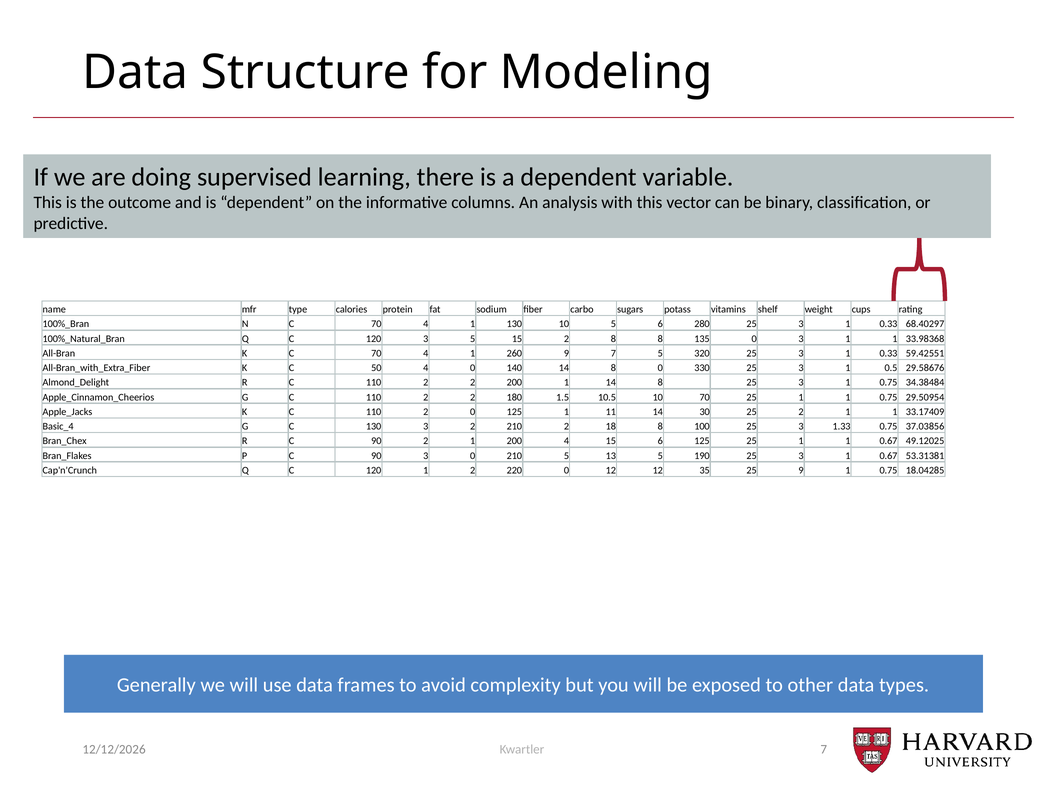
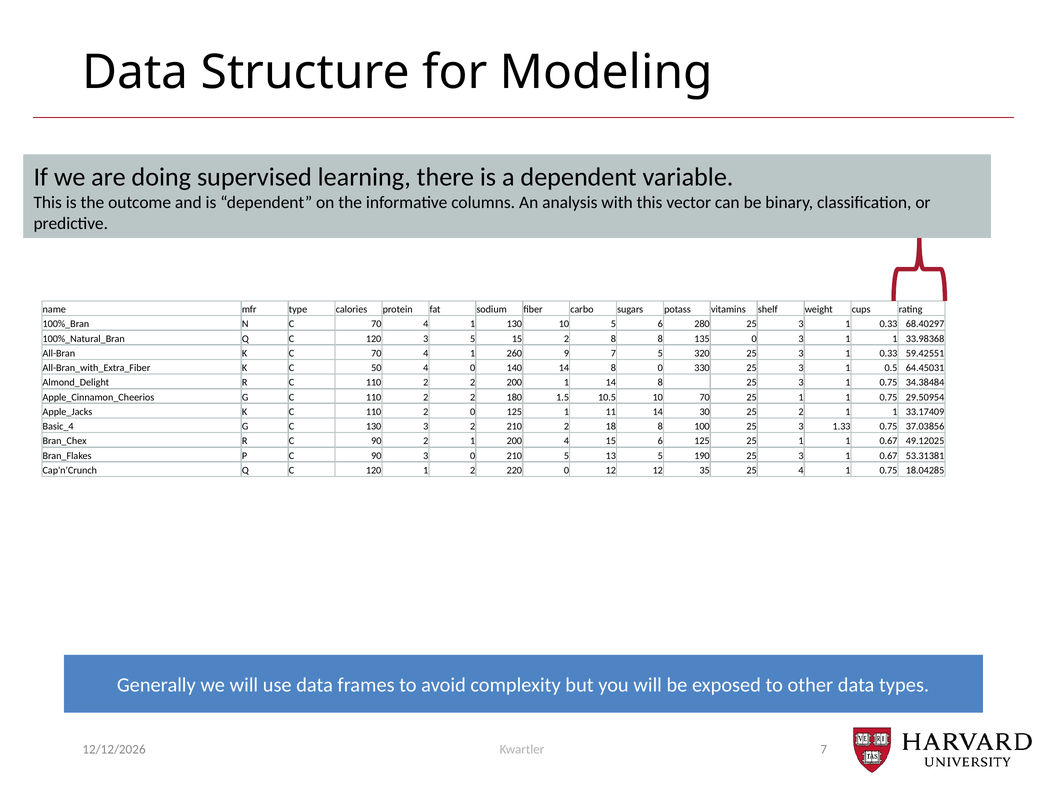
29.58676: 29.58676 -> 64.45031 (925, 368)
25 9: 9 -> 4 (801, 470)
